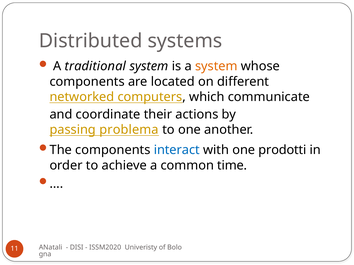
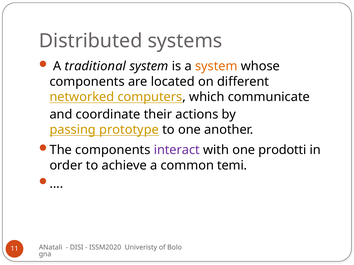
problema: problema -> prototype (129, 130)
interact colour: blue -> purple (177, 150)
time: time -> temi (232, 166)
